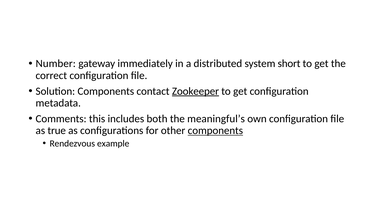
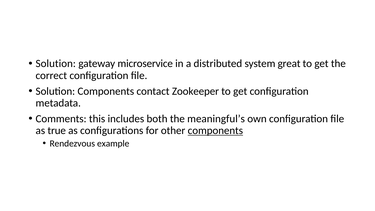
Number: Number -> Solution (56, 64)
immediately: immediately -> microservice (145, 64)
short: short -> great (289, 64)
Zookeeper underline: present -> none (195, 91)
